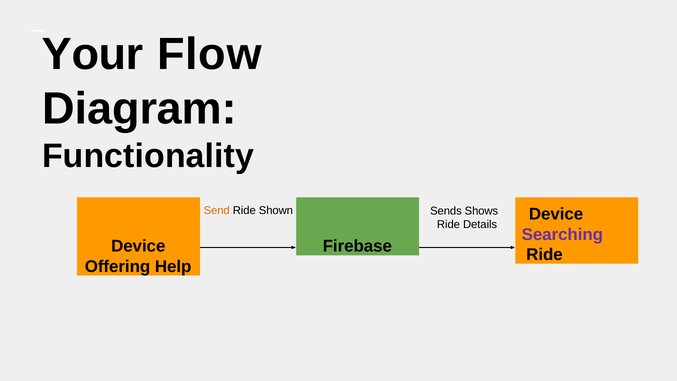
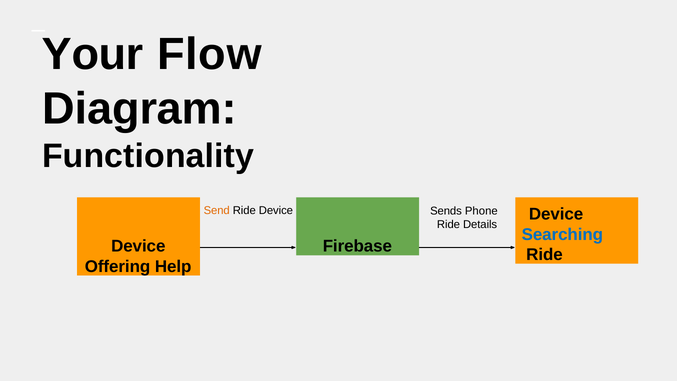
Ride Shown: Shown -> Device (276, 211)
Shows: Shows -> Phone (481, 211)
Searching colour: purple -> blue (562, 234)
